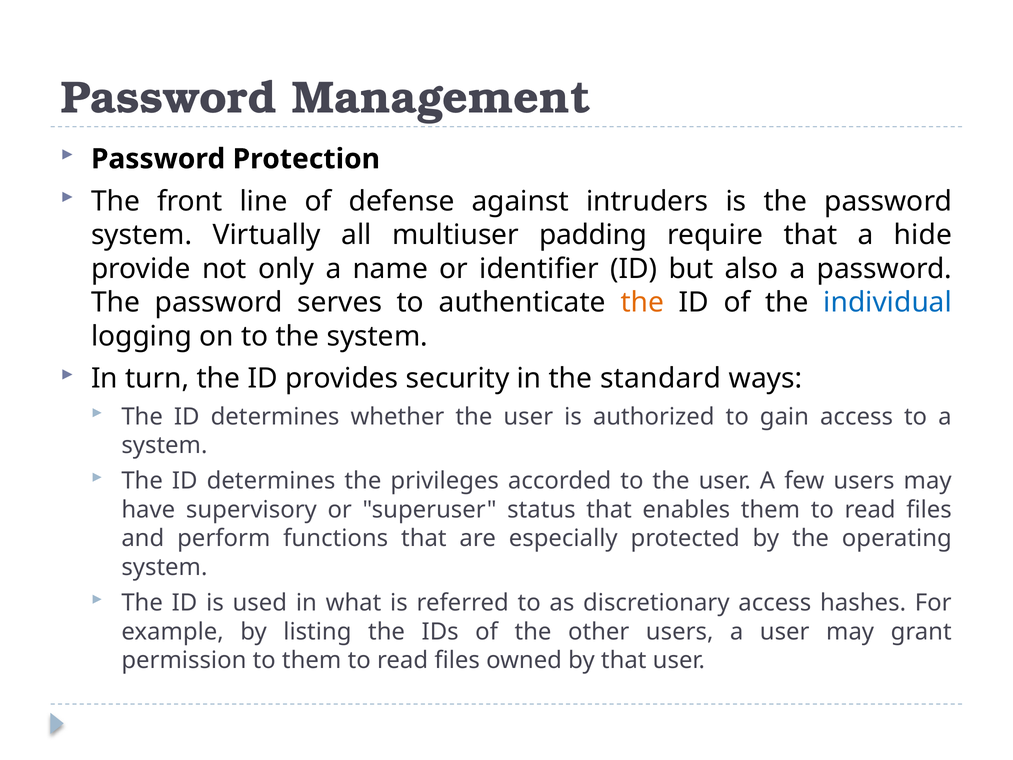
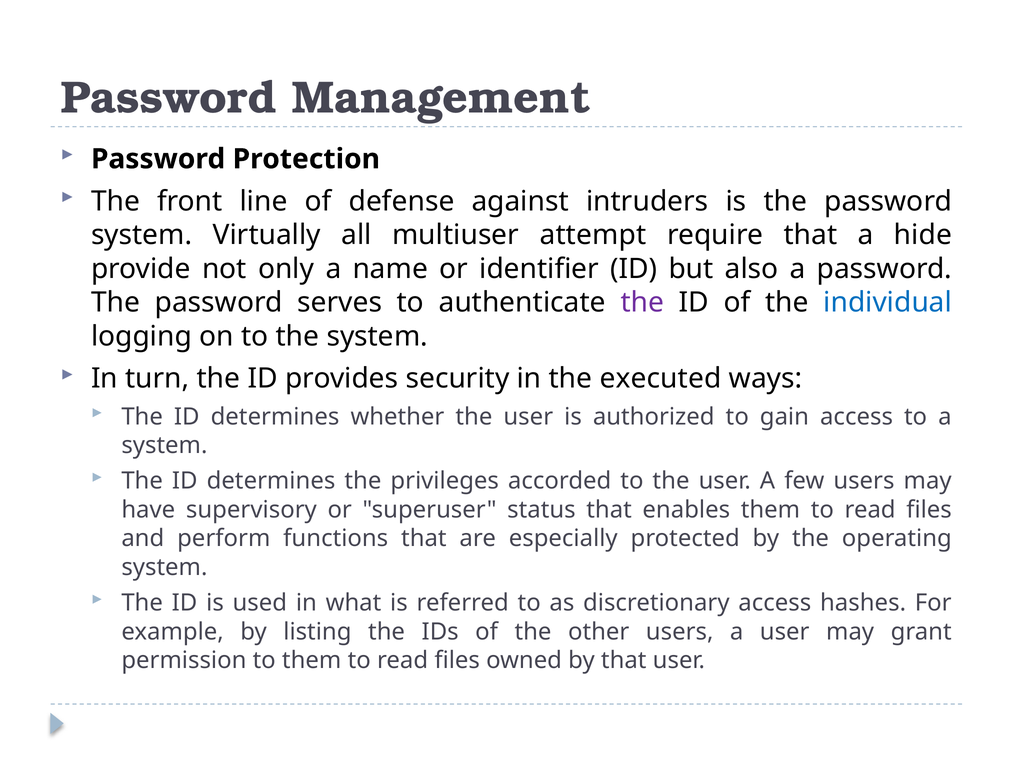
padding: padding -> attempt (593, 235)
the colour: orange -> purple (642, 303)
standard: standard -> executed (661, 379)
